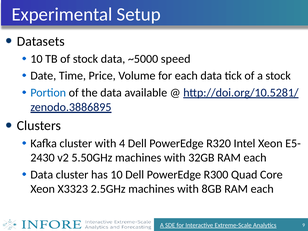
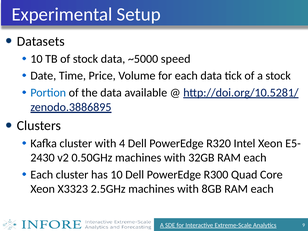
5.50GHz: 5.50GHz -> 0.50GHz (92, 158)
Data: Data -> Each (42, 175)
